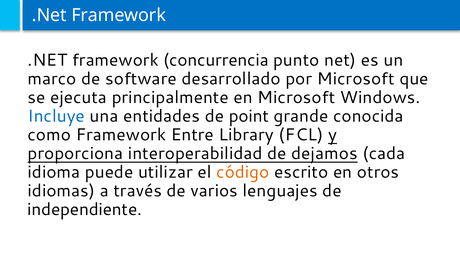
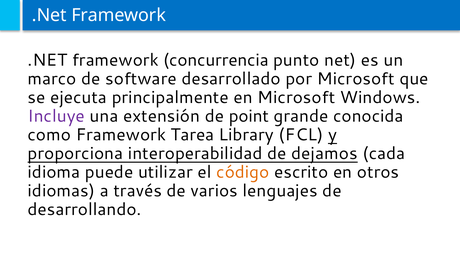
Incluye colour: blue -> purple (56, 116)
entidades: entidades -> extensión (162, 116)
Entre: Entre -> Tarea (192, 135)
independiente: independiente -> desarrollando (85, 209)
